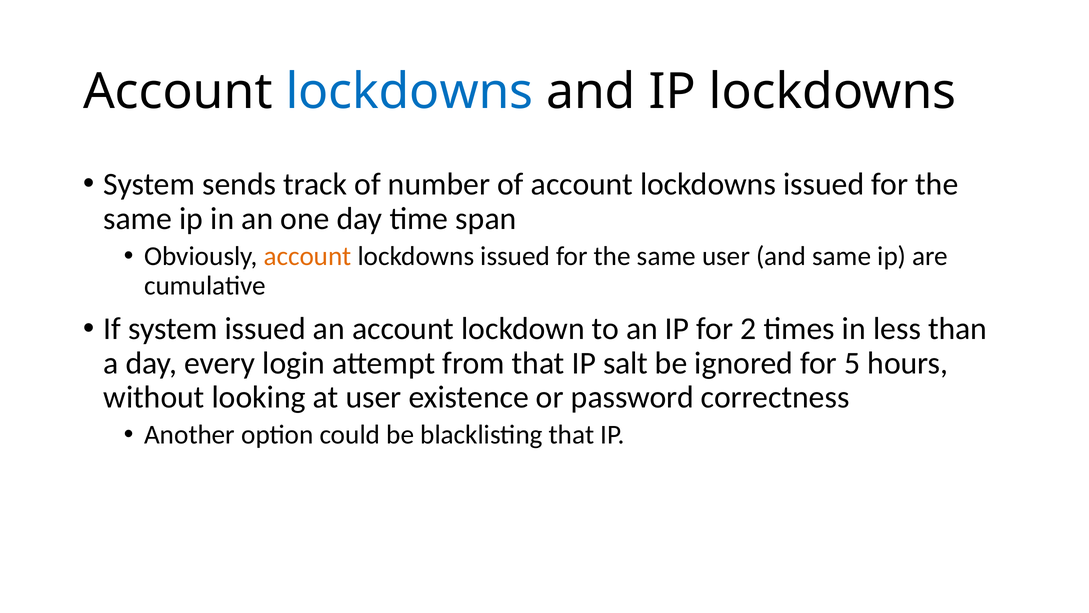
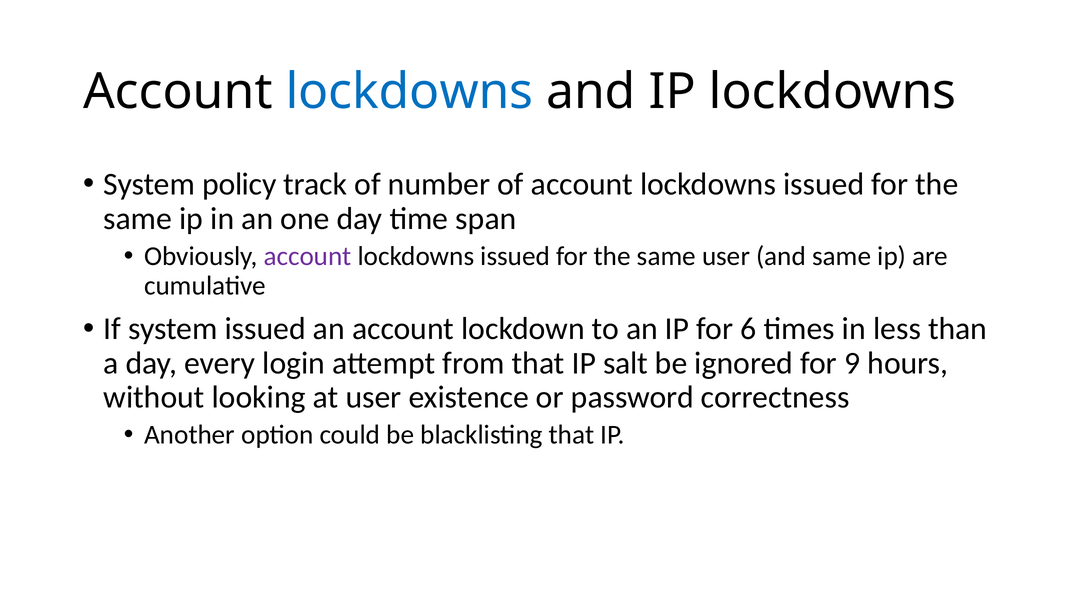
sends: sends -> policy (239, 184)
account colour: orange -> purple (308, 256)
2: 2 -> 6 (748, 329)
5: 5 -> 9 (852, 363)
